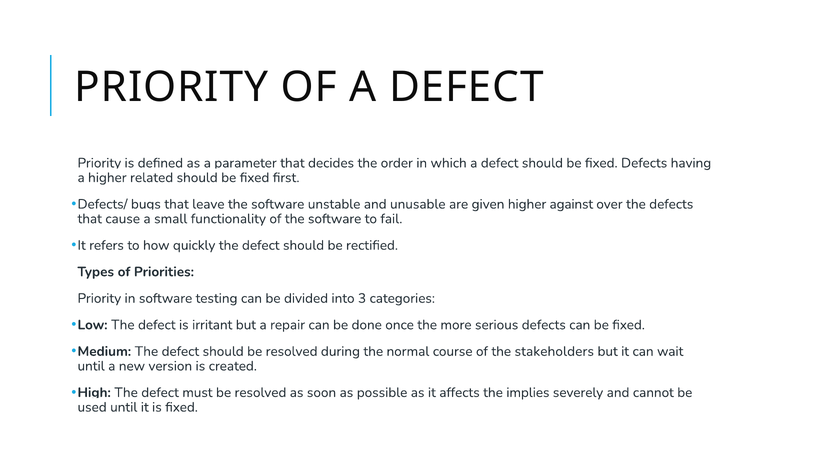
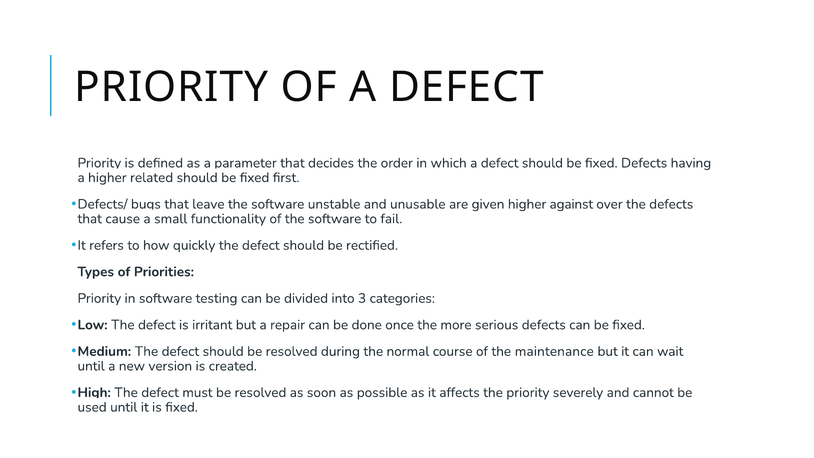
stakeholders: stakeholders -> maintenance (554, 351)
the implies: implies -> priority (528, 392)
